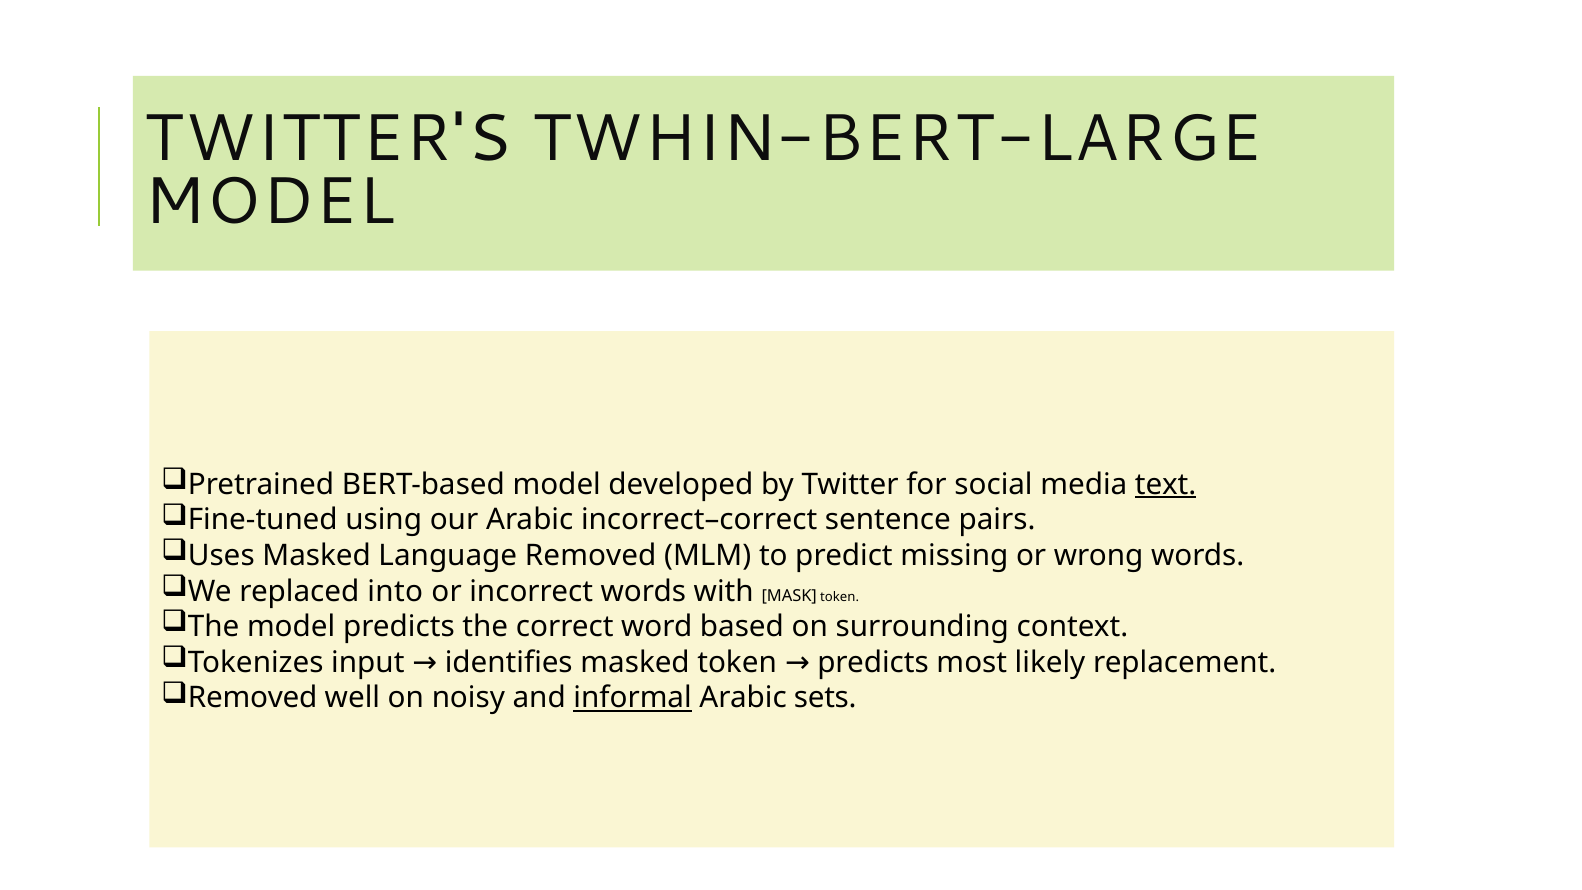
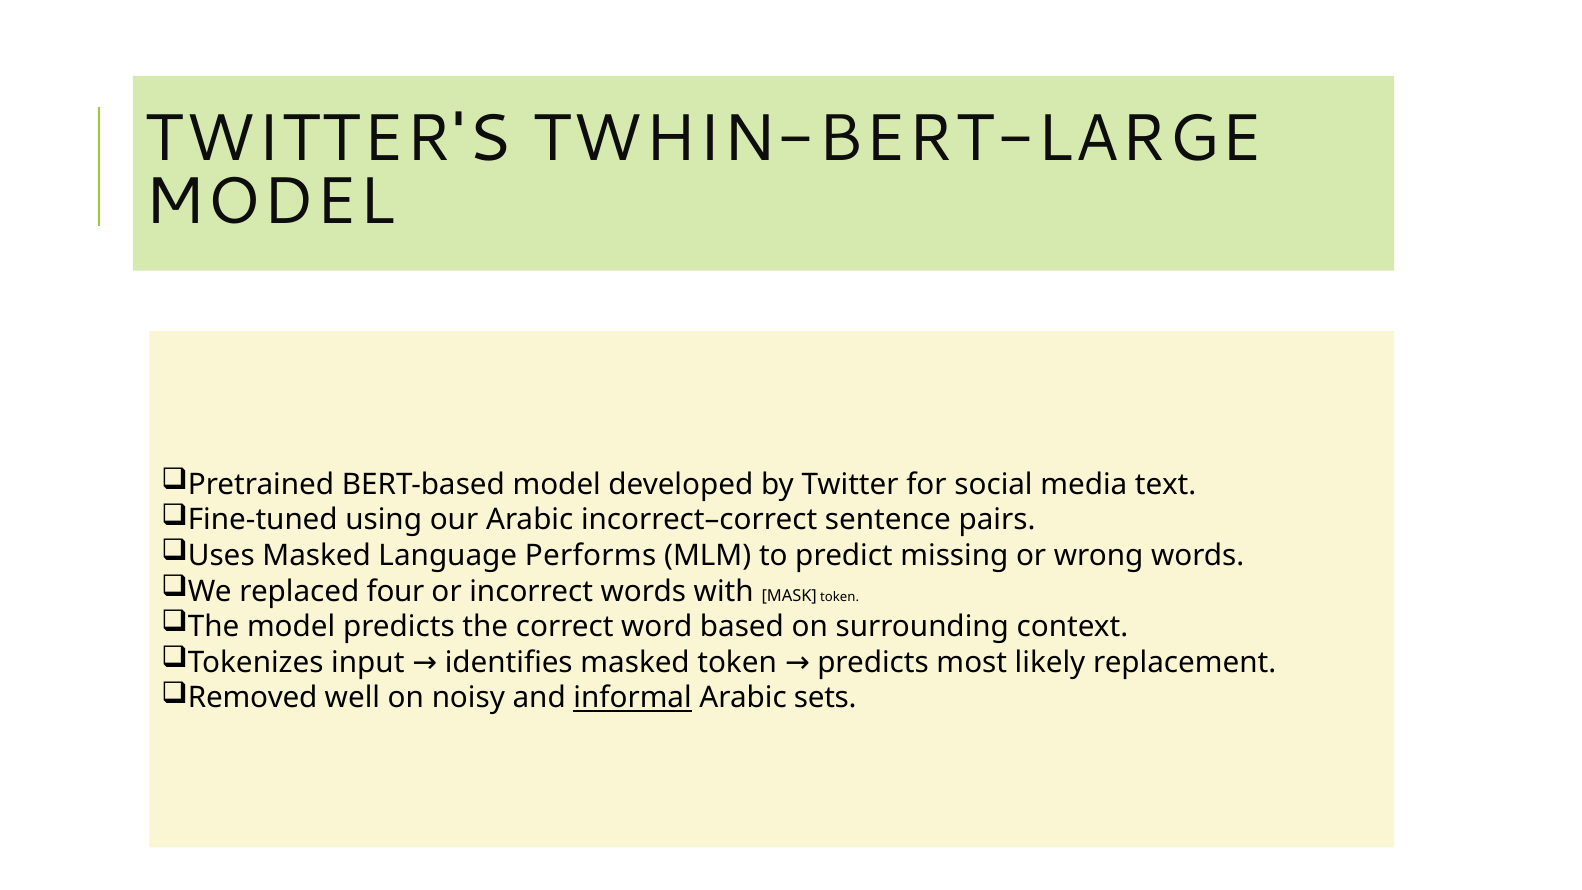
text underline: present -> none (1166, 484)
Language Removed: Removed -> Performs (591, 556)
into: into -> four (396, 591)
